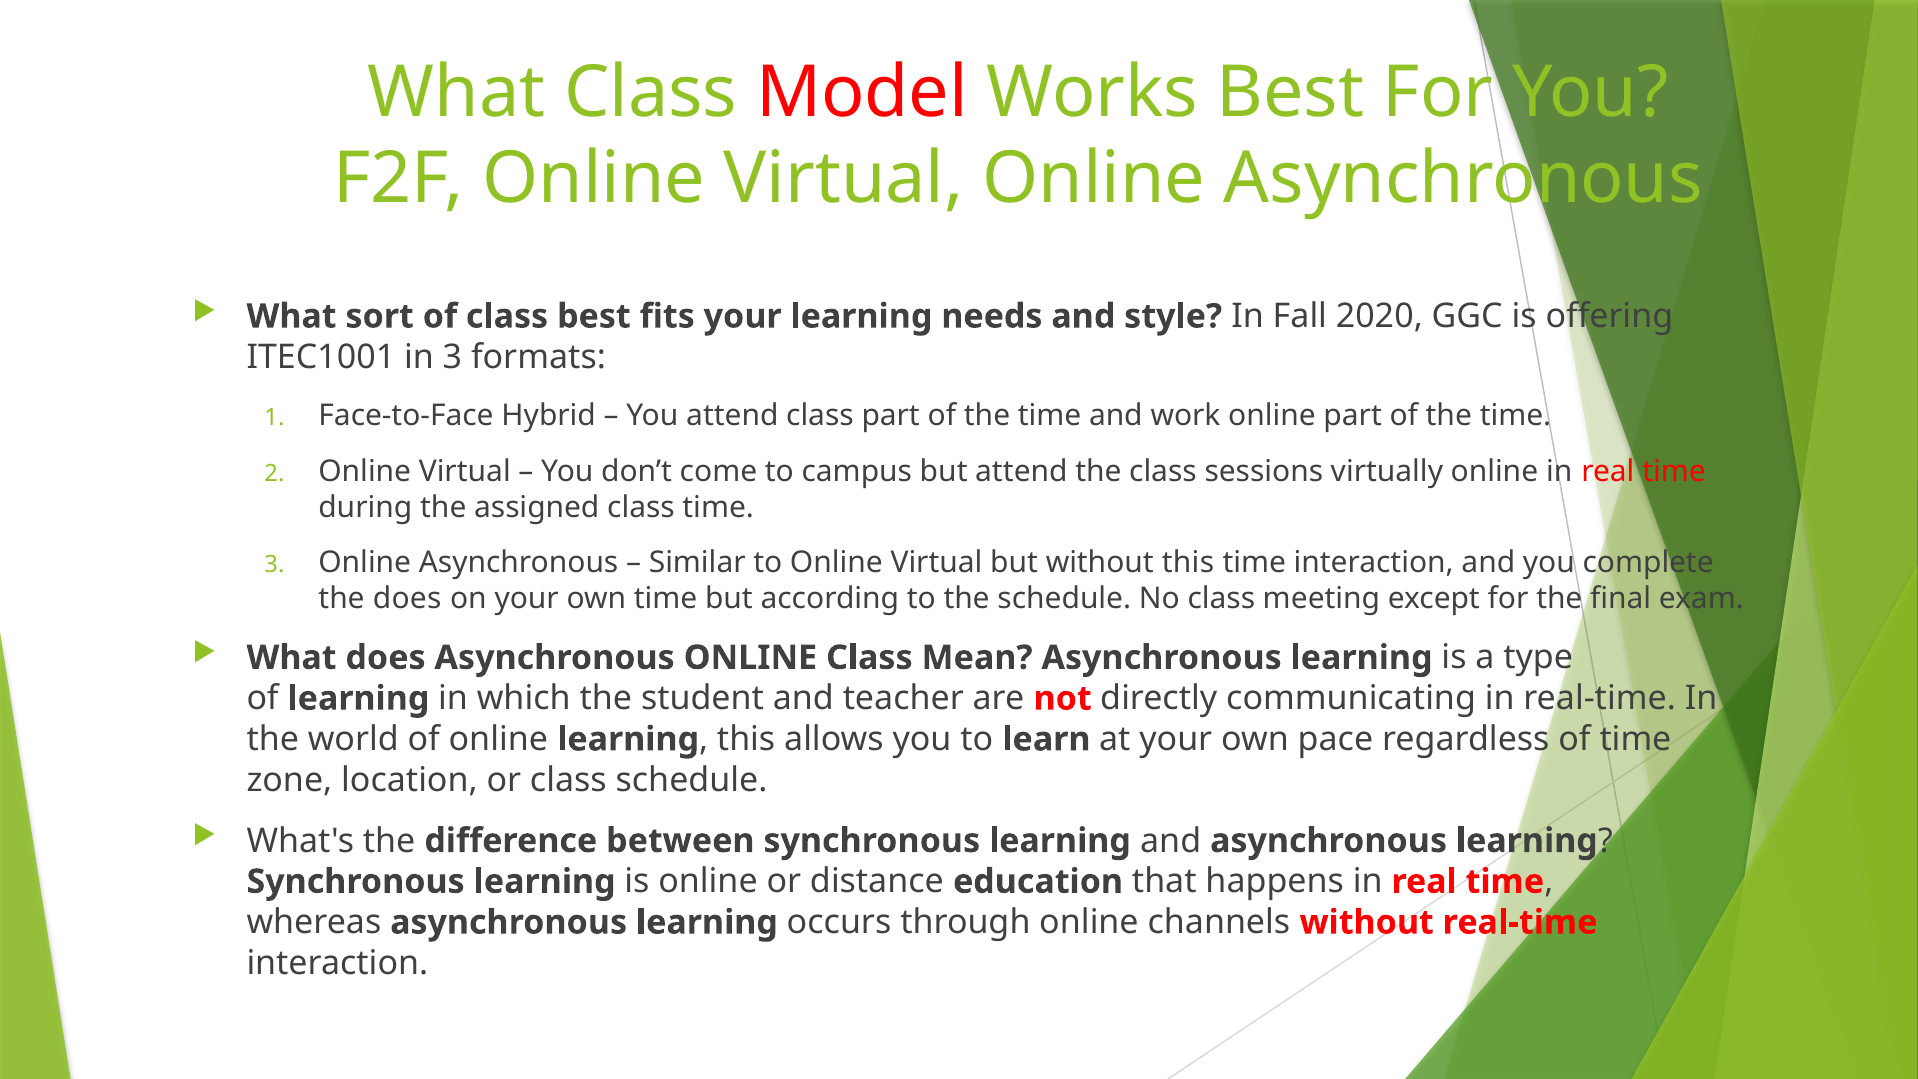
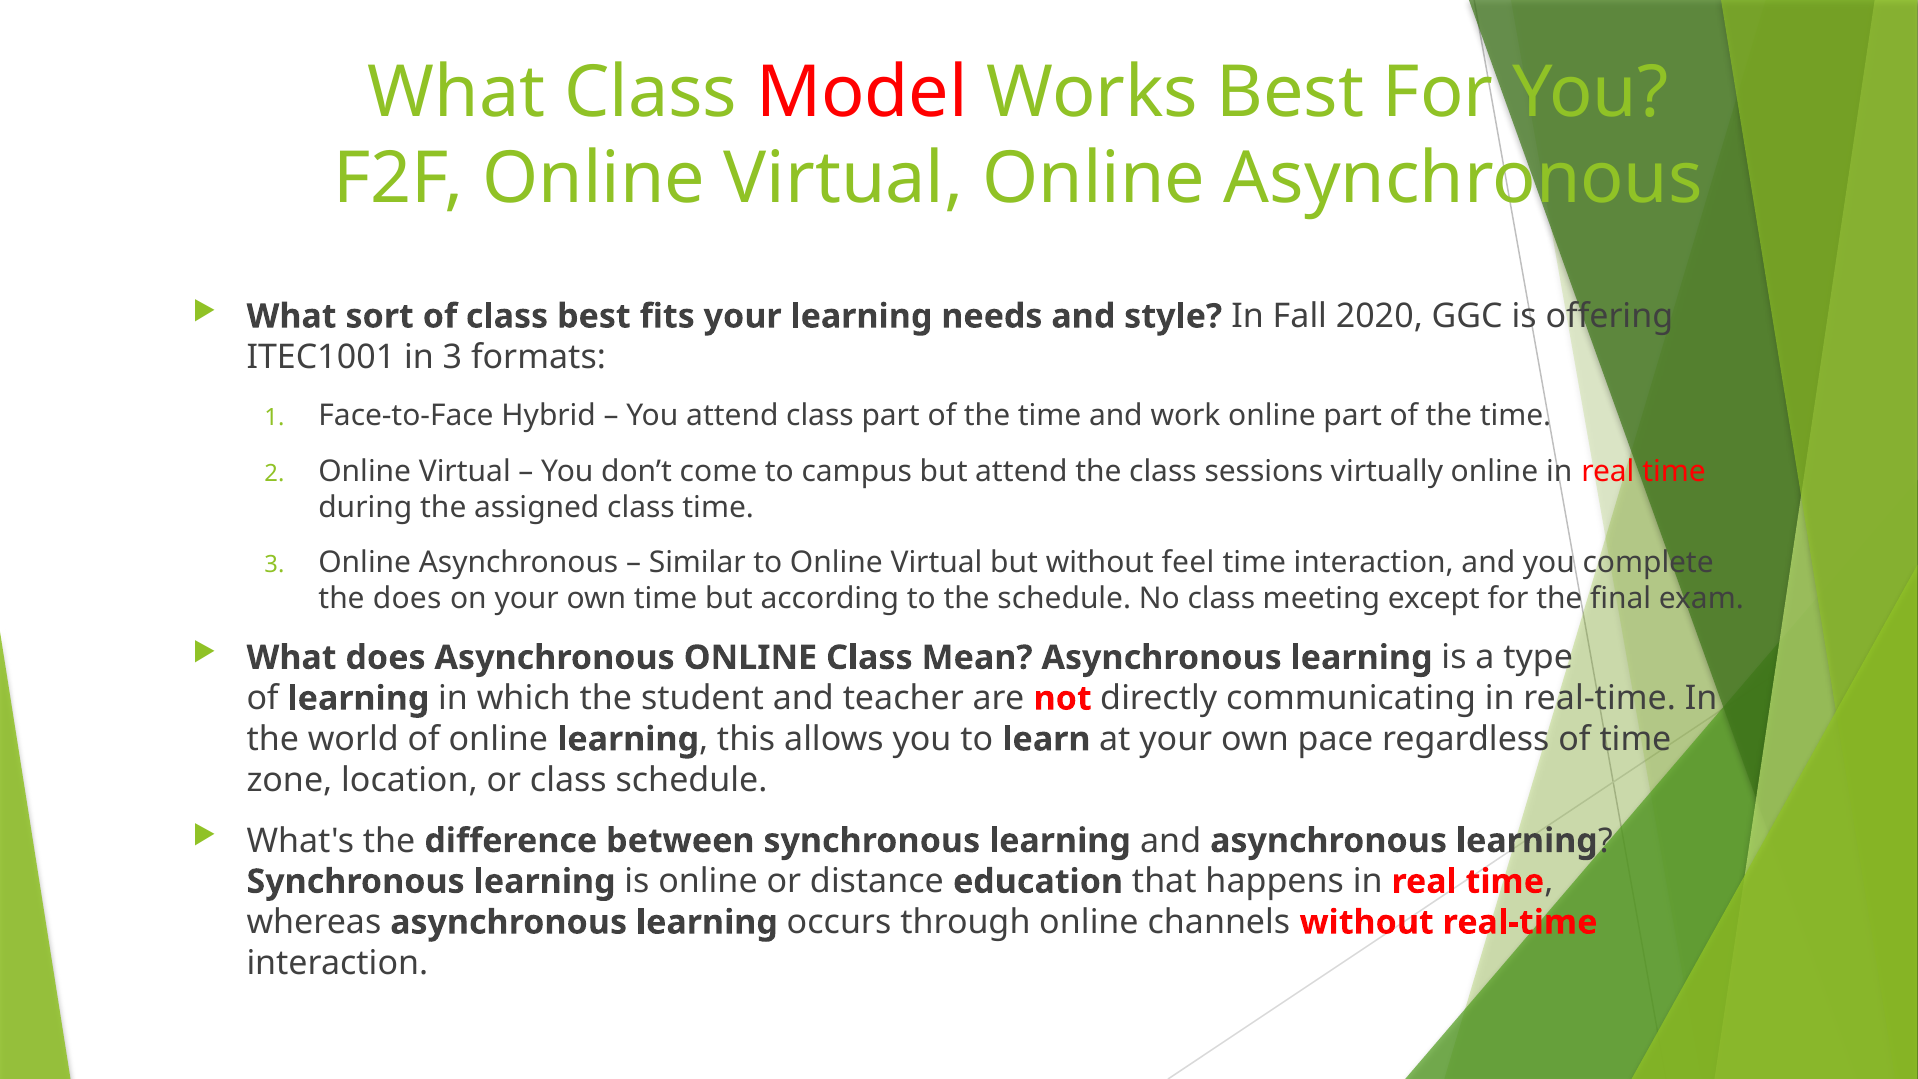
without this: this -> feel (1188, 563)
